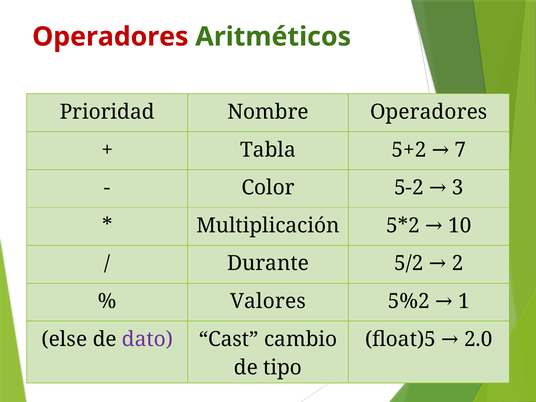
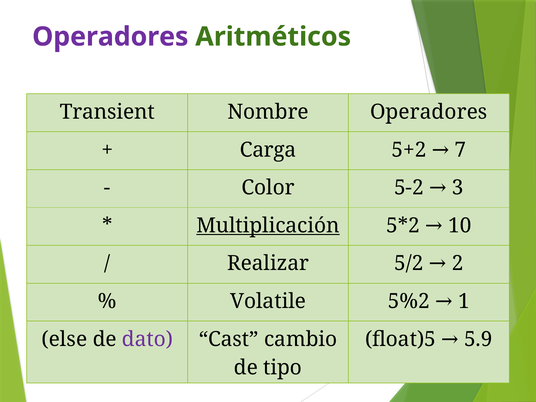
Operadores colour: red -> purple (110, 37)
Prioridad: Prioridad -> Transient (107, 112)
Tabla: Tabla -> Carga (268, 150)
Multiplicación underline: none -> present (268, 226)
Durante: Durante -> Realizar (268, 263)
Valores: Valores -> Volatile (268, 301)
2.0: 2.0 -> 5.9 (478, 339)
